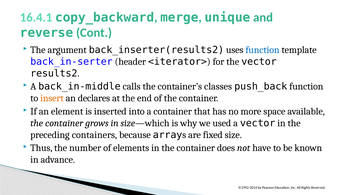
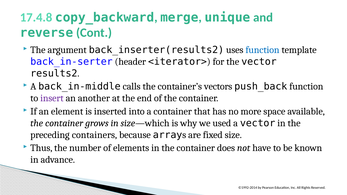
16.4.1: 16.4.1 -> 17.4.8 (36, 18)
classes: classes -> vectors (218, 87)
insert colour: orange -> purple (52, 98)
declares: declares -> another (94, 98)
